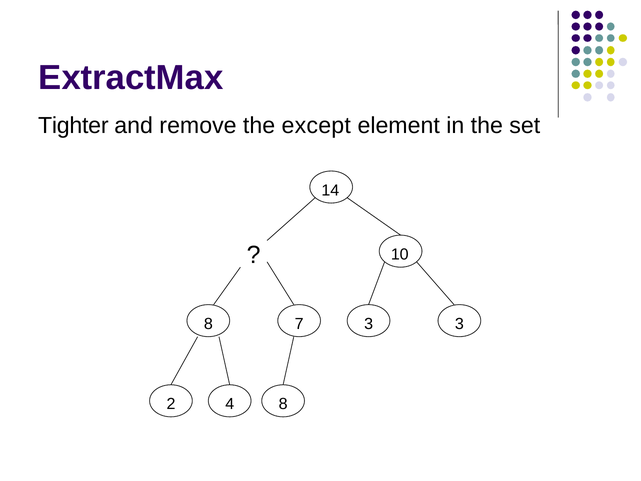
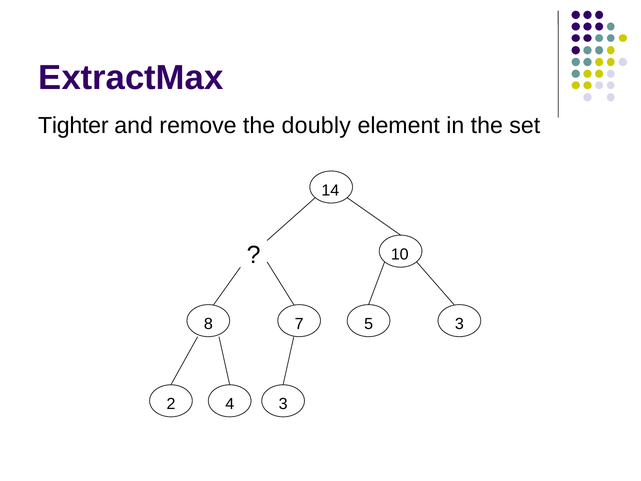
except: except -> doubly (316, 126)
7 3: 3 -> 5 (369, 324)
4 8: 8 -> 3 (283, 404)
